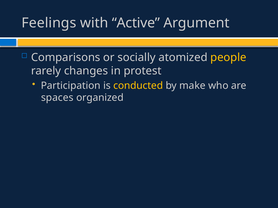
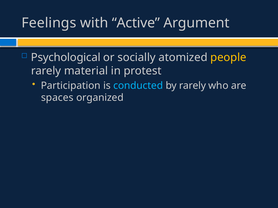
Comparisons: Comparisons -> Psychological (66, 58)
changes: changes -> material (86, 71)
conducted colour: yellow -> light blue (138, 86)
by make: make -> rarely (193, 86)
